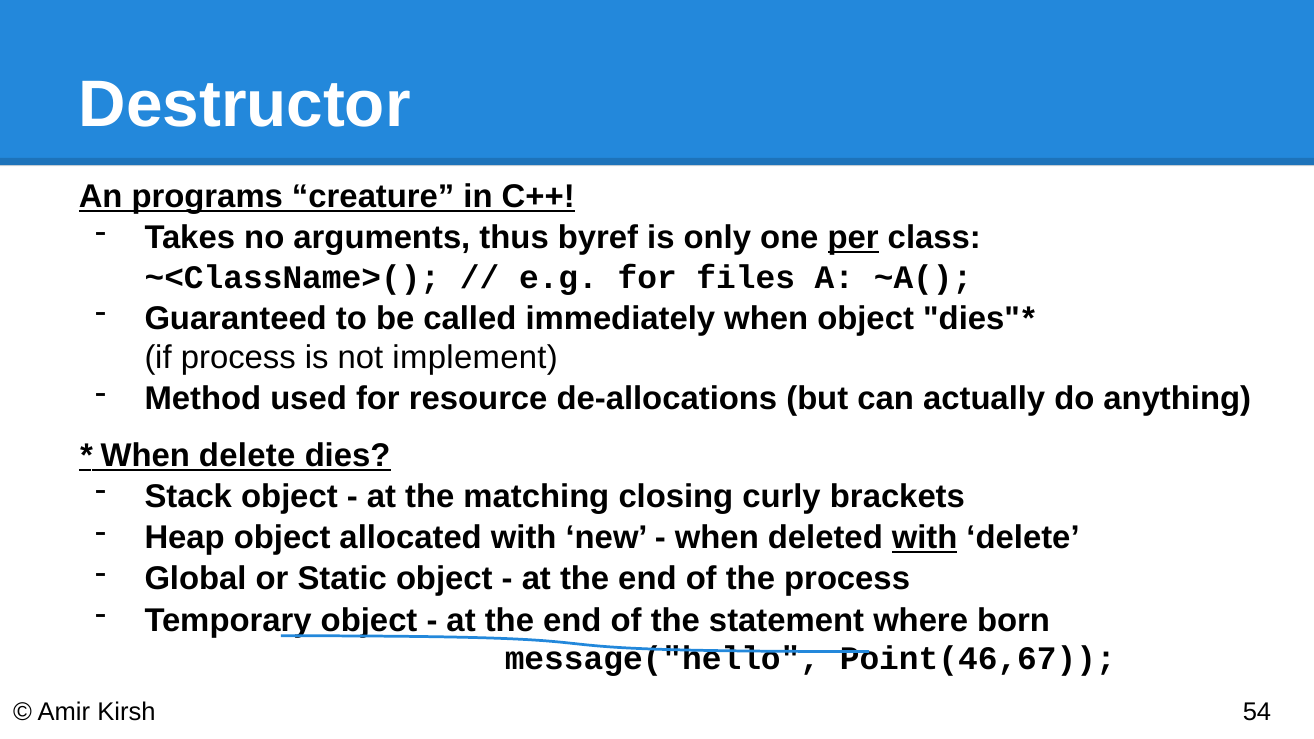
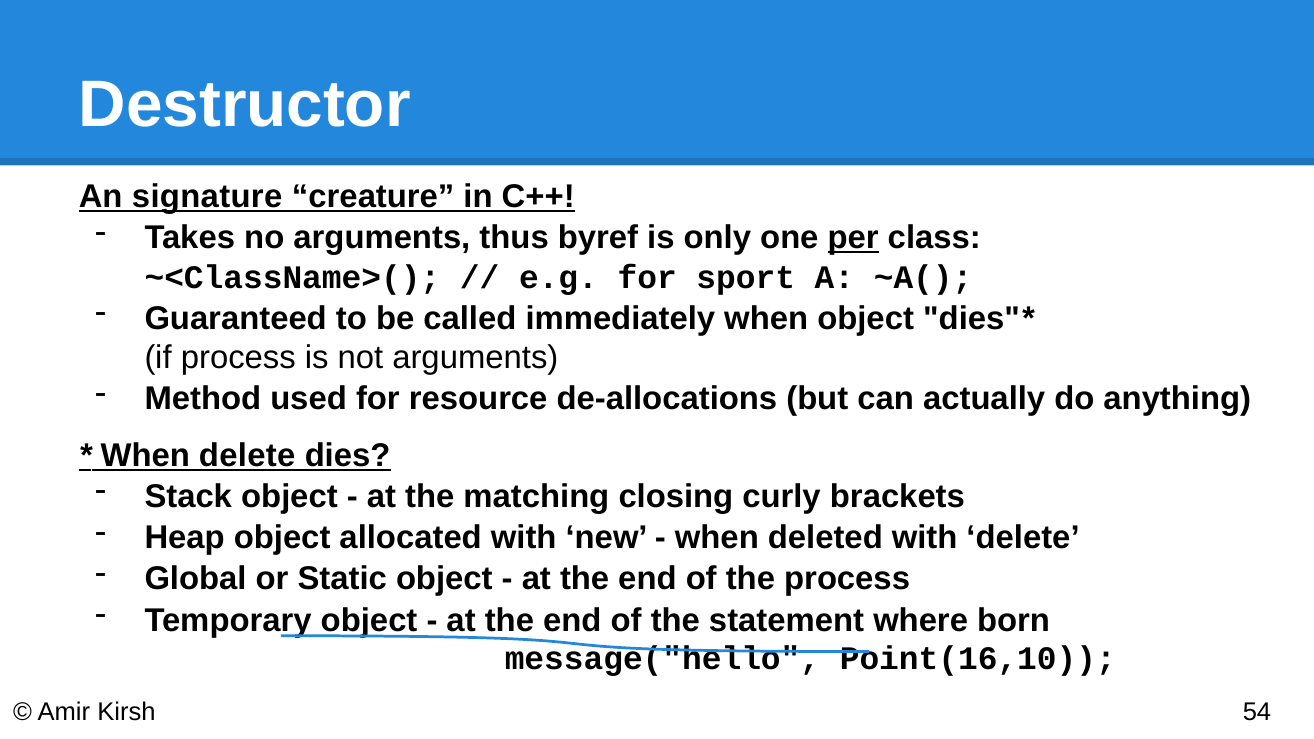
programs: programs -> signature (207, 197)
files: files -> sport (746, 277)
not implement: implement -> arguments (475, 358)
with underline: present -> none (925, 538)
Point(46,67: Point(46,67 -> Point(16,10 (978, 659)
